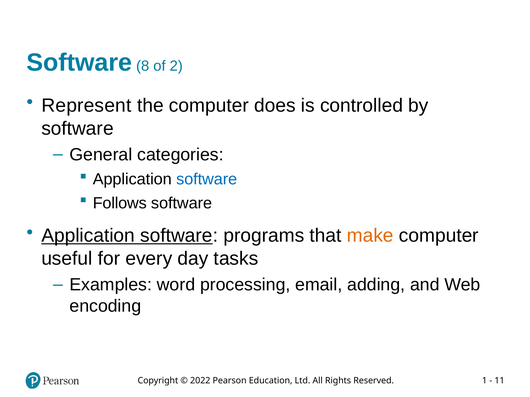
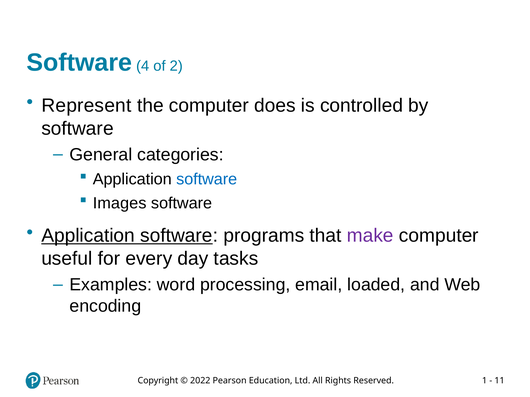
8: 8 -> 4 (143, 66)
Follows: Follows -> Images (120, 203)
make colour: orange -> purple (370, 236)
adding: adding -> loaded (376, 285)
